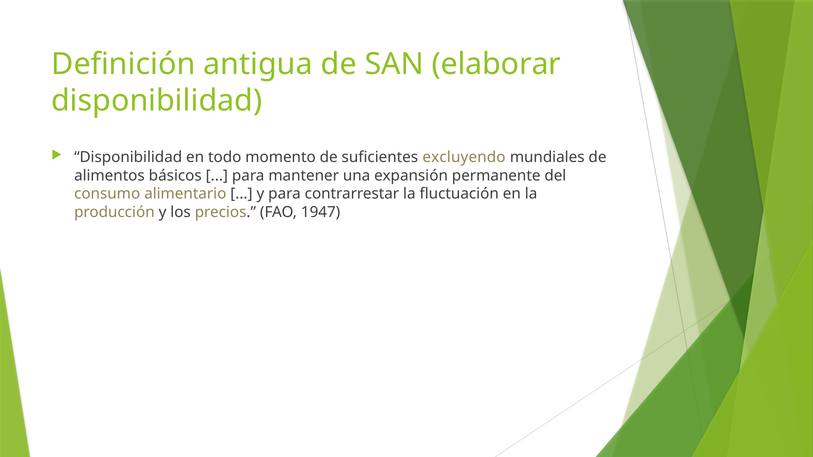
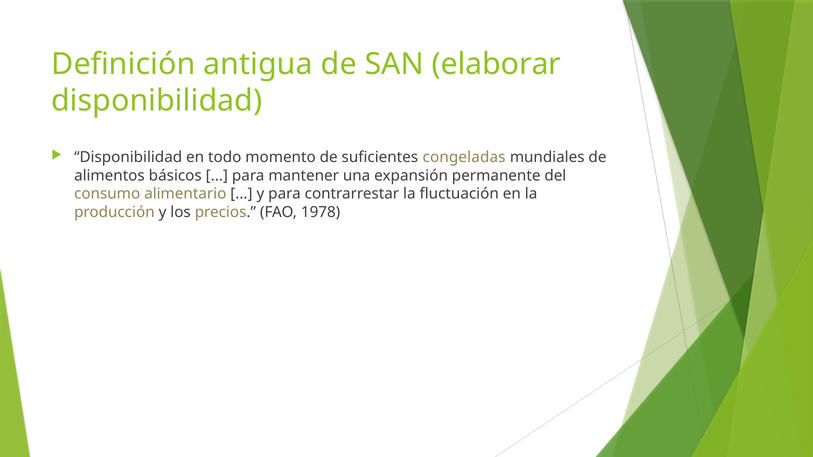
excluyendo: excluyendo -> congeladas (464, 157)
1947: 1947 -> 1978 (321, 212)
